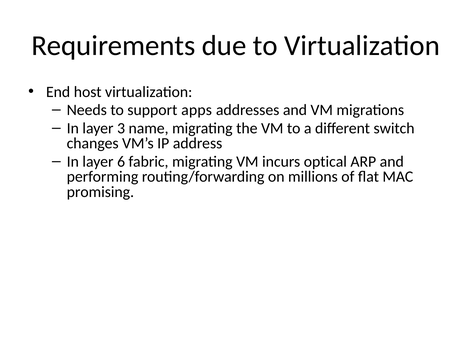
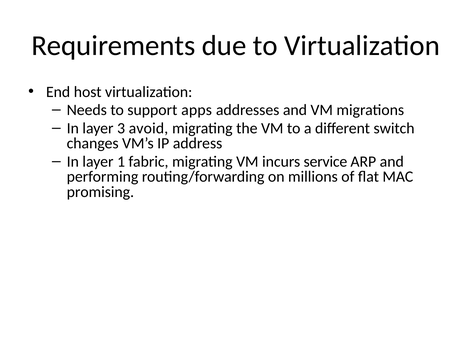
name: name -> avoid (148, 128)
6: 6 -> 1 (121, 162)
optical: optical -> service (325, 162)
